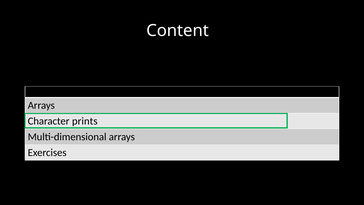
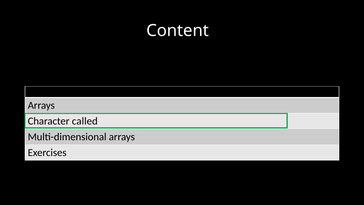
prints: prints -> called (85, 121)
